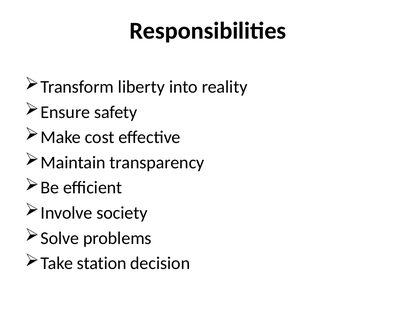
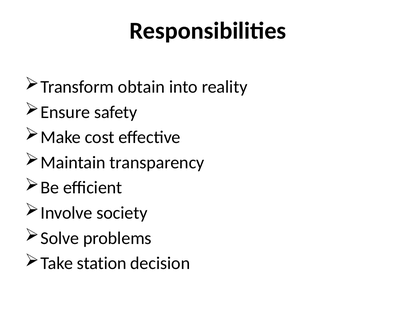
liberty: liberty -> obtain (141, 87)
